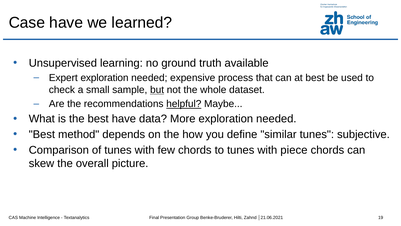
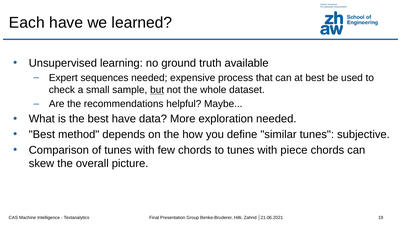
Case: Case -> Each (27, 23)
Expert exploration: exploration -> sequences (105, 78)
helpful underline: present -> none (184, 104)
